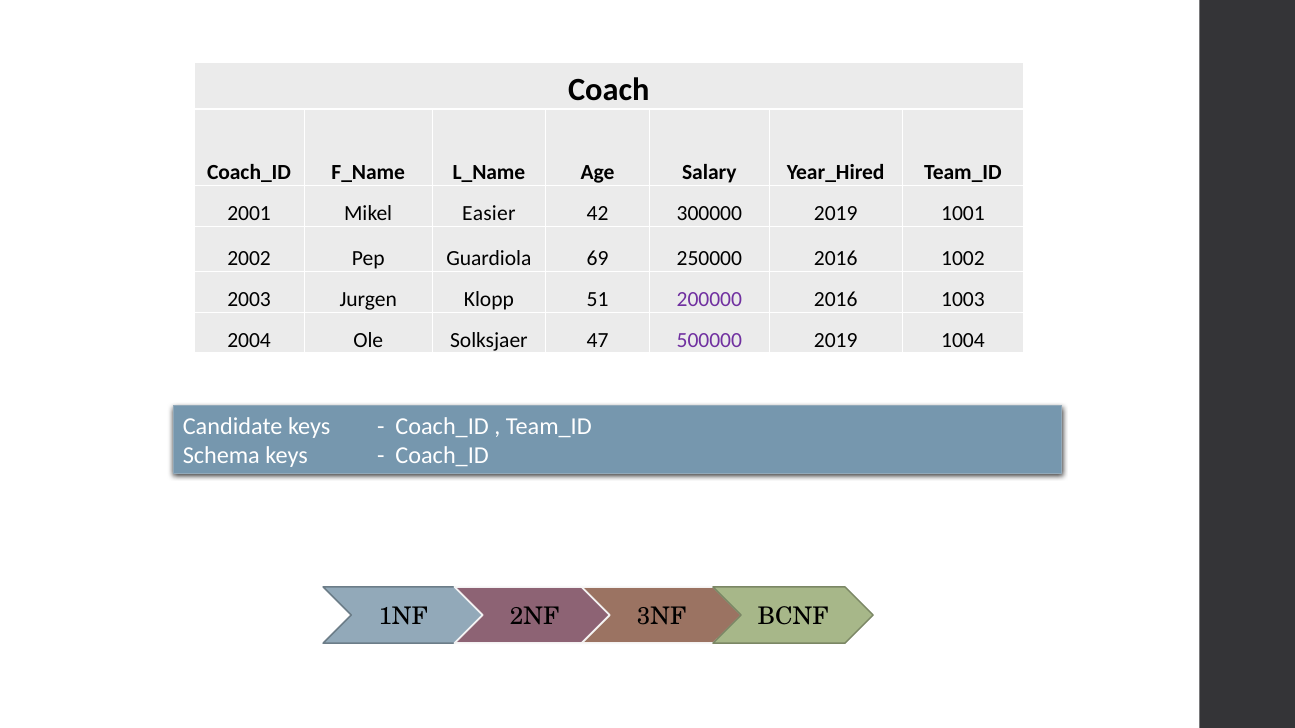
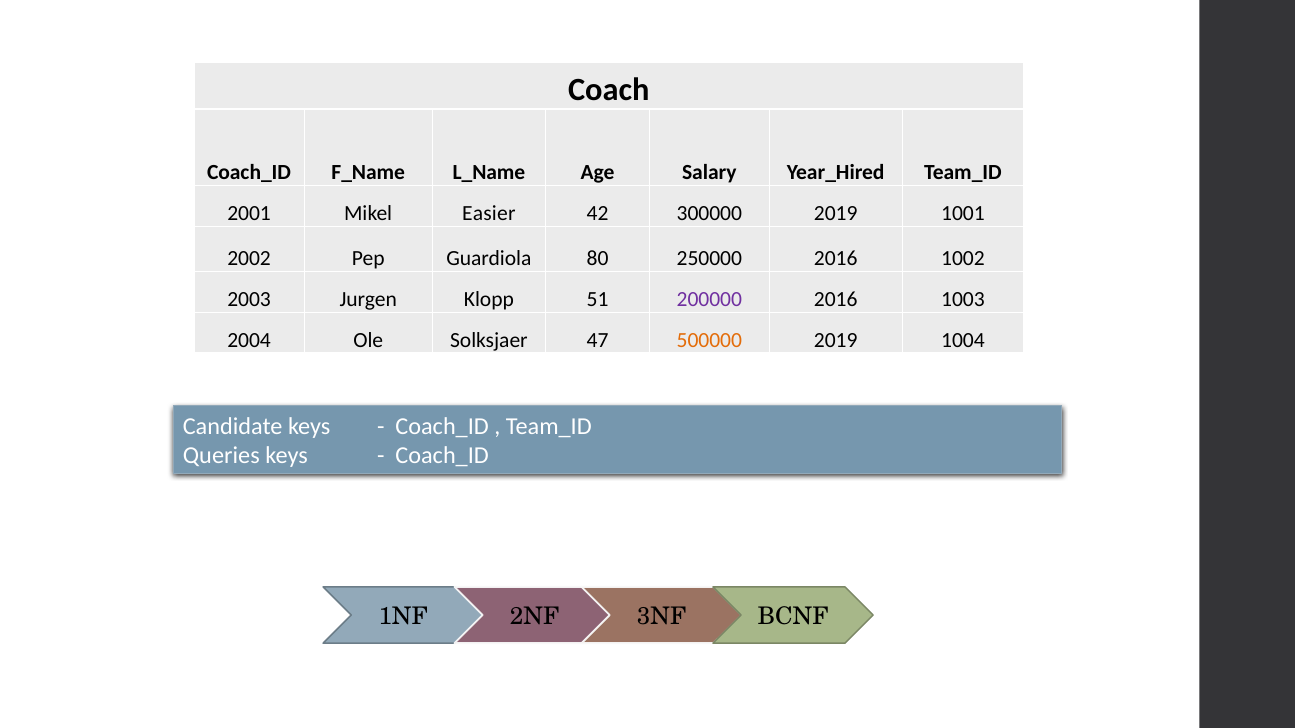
69: 69 -> 80 (598, 259)
500000 colour: purple -> orange (709, 340)
Schema: Schema -> Queries (221, 456)
